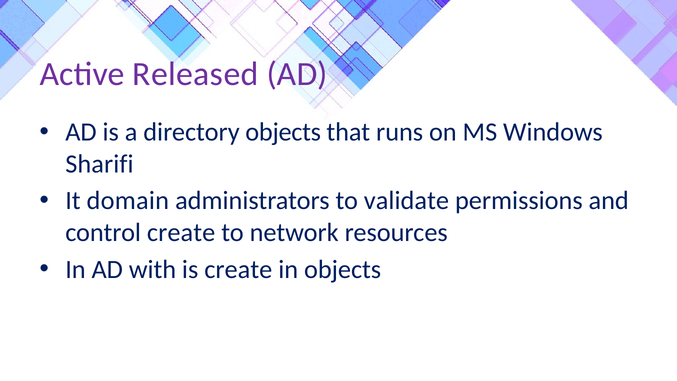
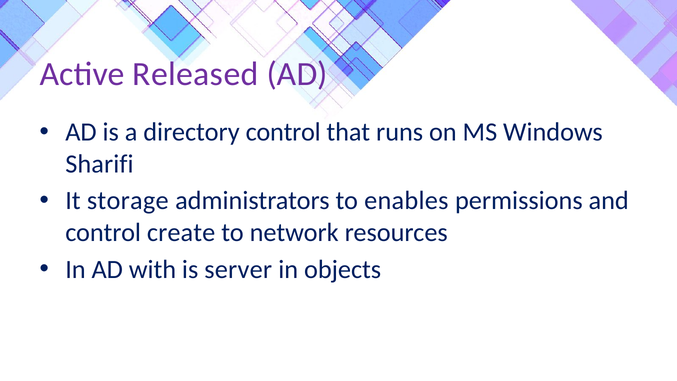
directory objects: objects -> control (283, 132)
domain: domain -> storage (128, 201)
validate: validate -> enables (406, 201)
is create: create -> server (238, 269)
